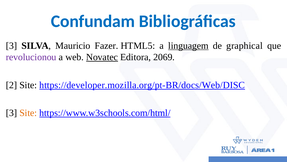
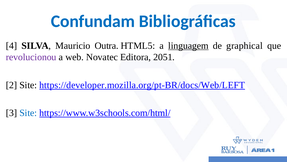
3: 3 -> 4 (11, 46)
Fazer: Fazer -> Outra (107, 46)
Novatec underline: present -> none (102, 57)
2069: 2069 -> 2051 (164, 57)
https://developer.mozilla.org/pt-BR/docs/Web/DISC: https://developer.mozilla.org/pt-BR/docs/Web/DISC -> https://developer.mozilla.org/pt-BR/docs/Web/LEFT (142, 85)
Site colour: orange -> blue (28, 113)
